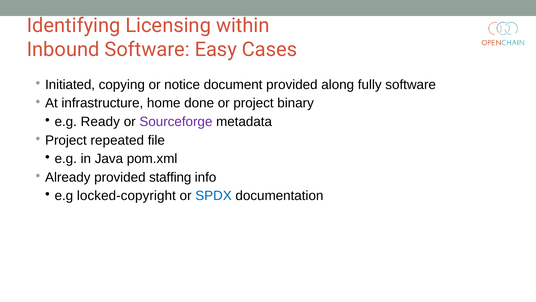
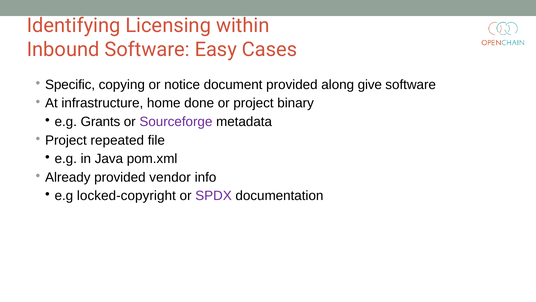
Initiated: Initiated -> Specific (70, 85)
fully: fully -> give (370, 85)
Ready: Ready -> Grants (100, 122)
staffing: staffing -> vendor (170, 177)
SPDX colour: blue -> purple (214, 195)
